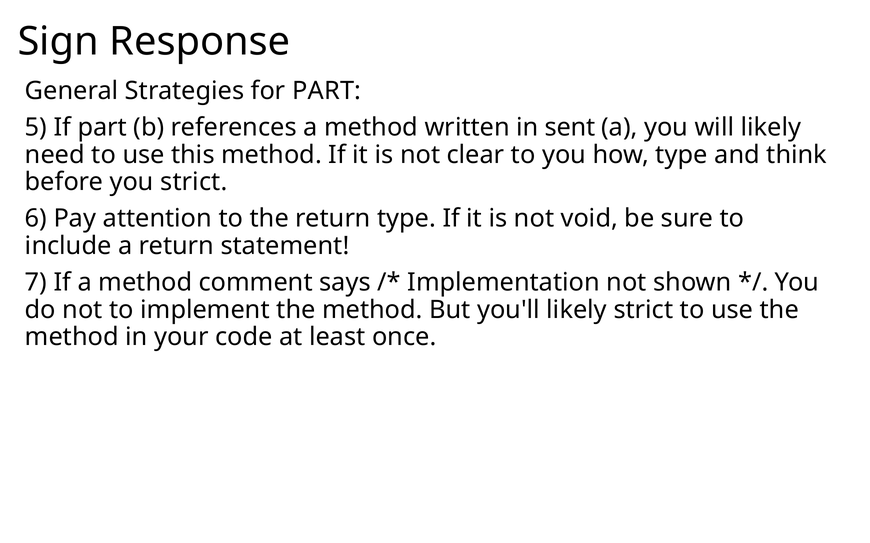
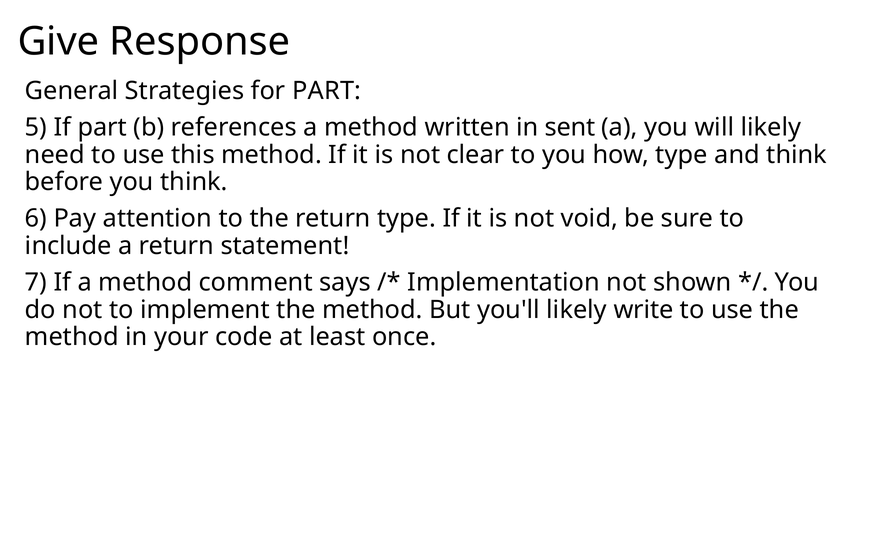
Sign: Sign -> Give (58, 42)
you strict: strict -> think (194, 182)
likely strict: strict -> write (644, 310)
